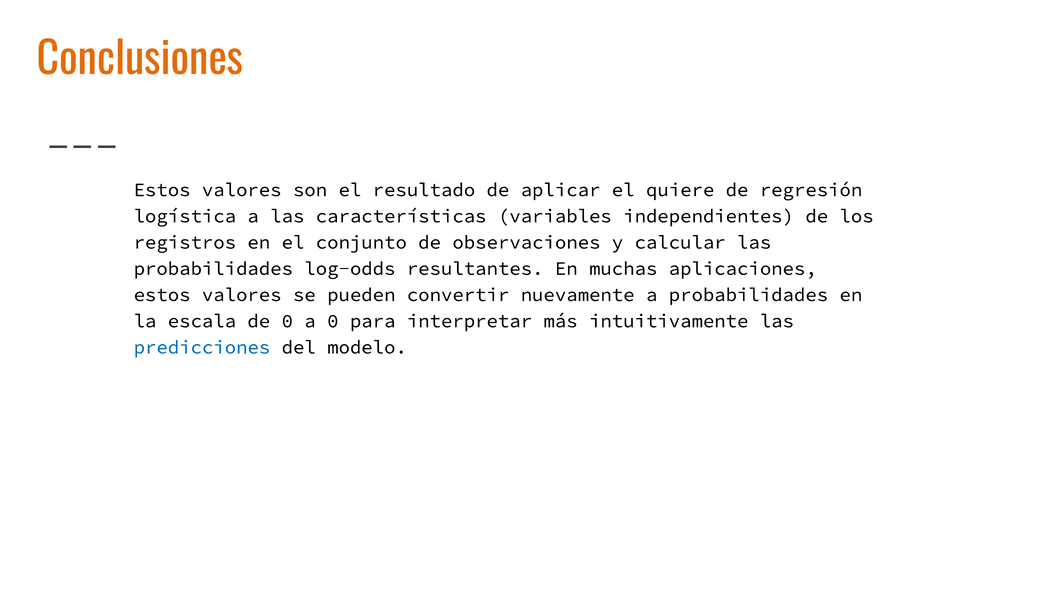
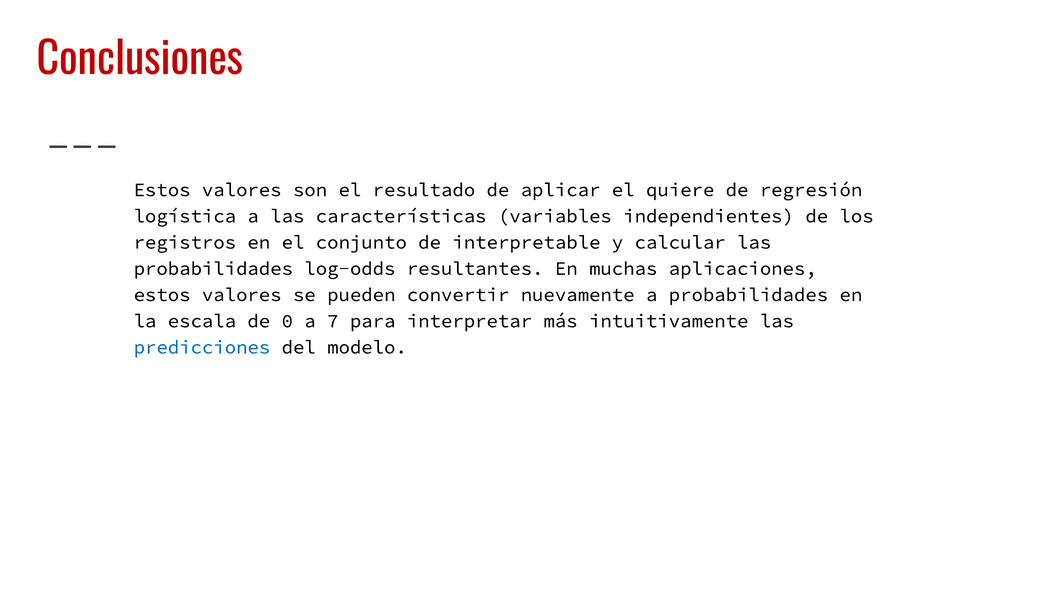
Conclusiones colour: orange -> red (140, 60)
observaciones: observaciones -> interpretable (526, 242)
a 0: 0 -> 7 (333, 321)
